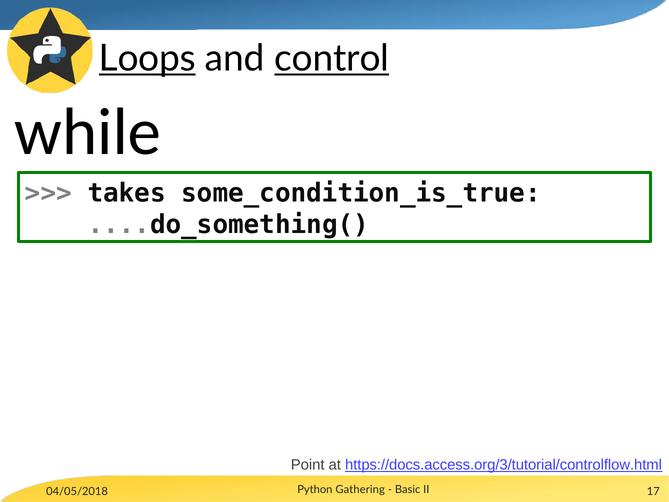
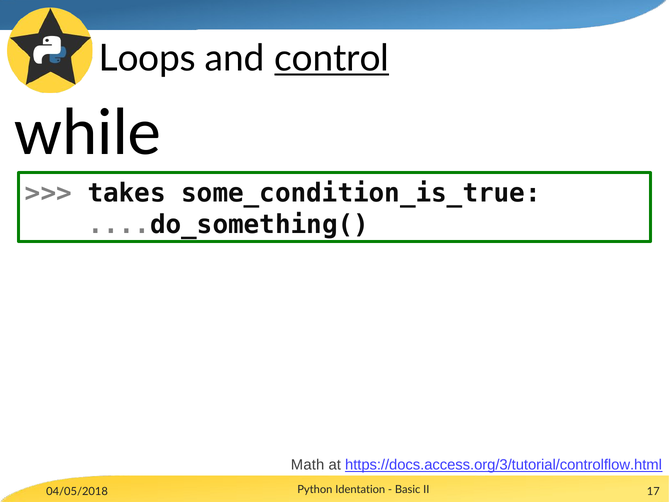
Loops underline: present -> none (147, 59)
Point: Point -> Math (308, 465)
Gathering: Gathering -> Identation (360, 489)
